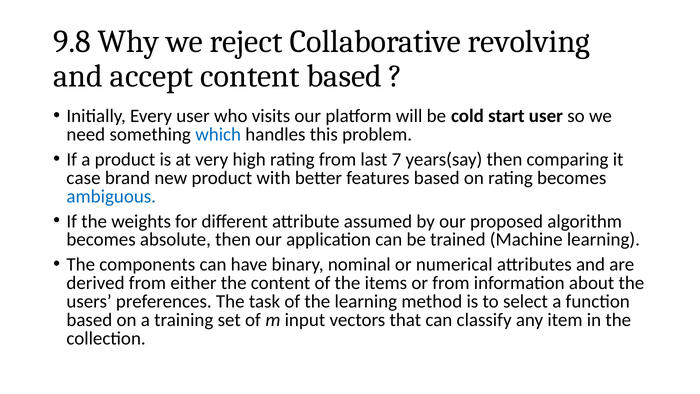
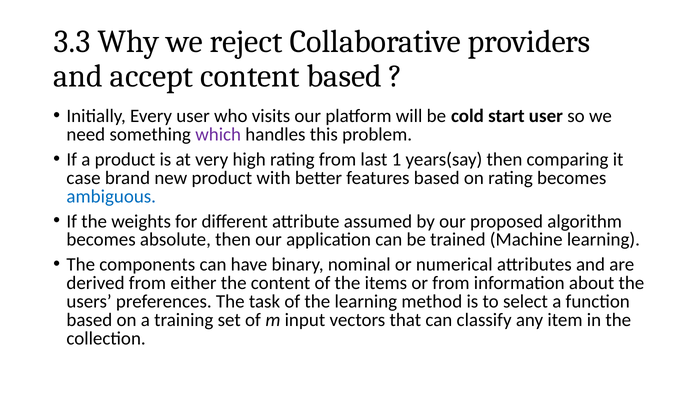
9.8: 9.8 -> 3.3 (72, 41)
revolving: revolving -> providers (529, 41)
which colour: blue -> purple (218, 134)
7: 7 -> 1 (396, 159)
